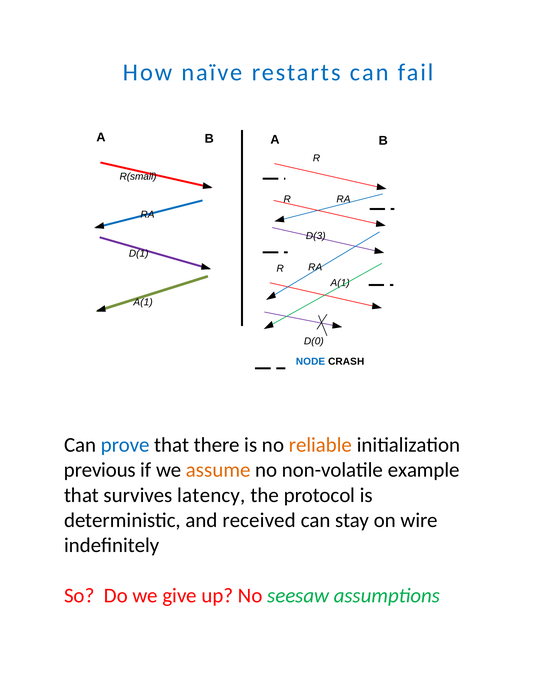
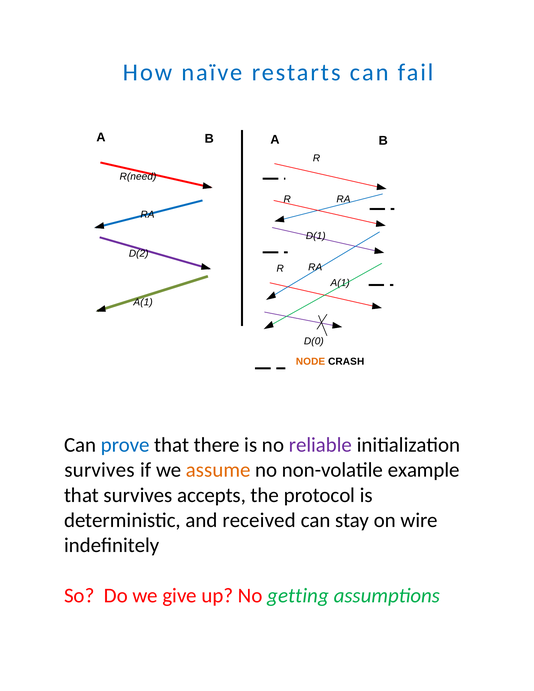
R(small: R(small -> R(need (138, 177)
D(3: D(3 -> D(1 (316, 236)
D(1: D(1 -> D(2 (139, 254)
NODE colour: blue -> orange (310, 362)
reliable colour: orange -> purple (320, 445)
previous: previous -> survives (100, 470)
latency: latency -> accepts (212, 495)
seesaw: seesaw -> getting (298, 596)
